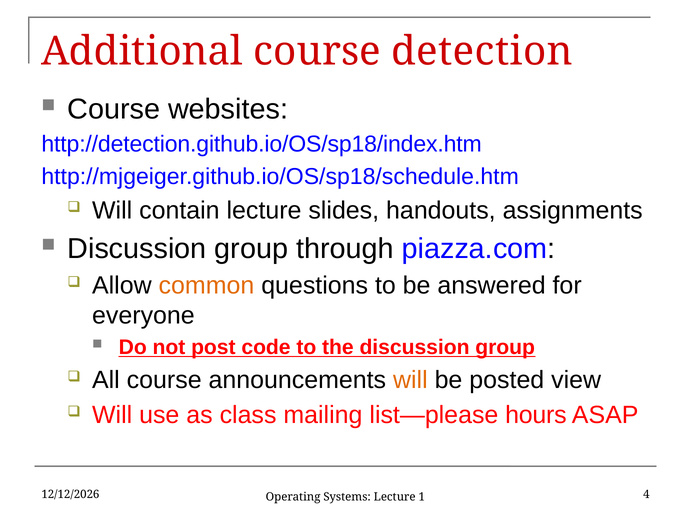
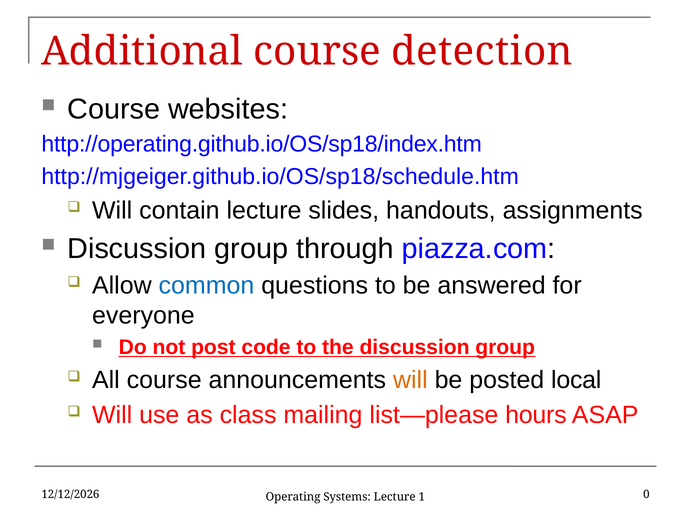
http://detection.github.io/OS/sp18/index.htm: http://detection.github.io/OS/sp18/index.htm -> http://operating.github.io/OS/sp18/index.htm (262, 144)
common colour: orange -> blue (206, 286)
view: view -> local (576, 380)
4: 4 -> 0 (646, 495)
